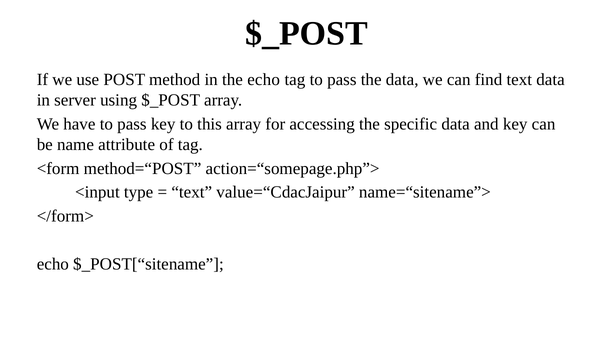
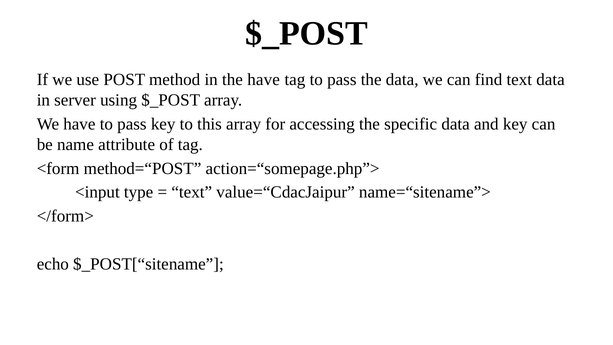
the echo: echo -> have (264, 80)
